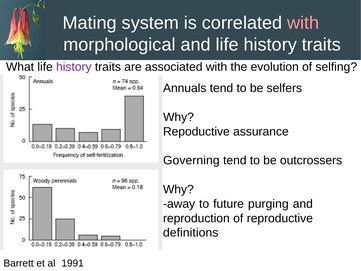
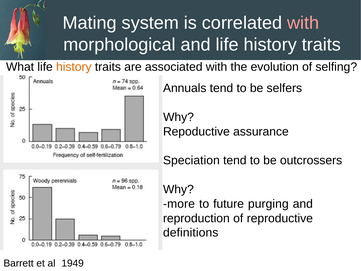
history colour: purple -> orange (74, 67)
Governing: Governing -> Speciation (191, 160)
away: away -> more (179, 204)
1991: 1991 -> 1949 (73, 263)
